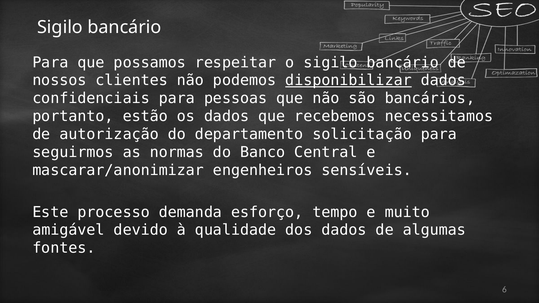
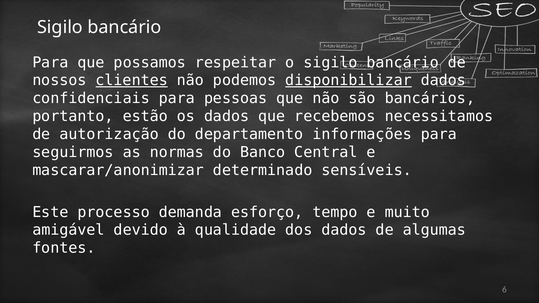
clientes underline: none -> present (132, 80)
solicitação: solicitação -> informações (362, 134)
engenheiros: engenheiros -> determinado (263, 170)
